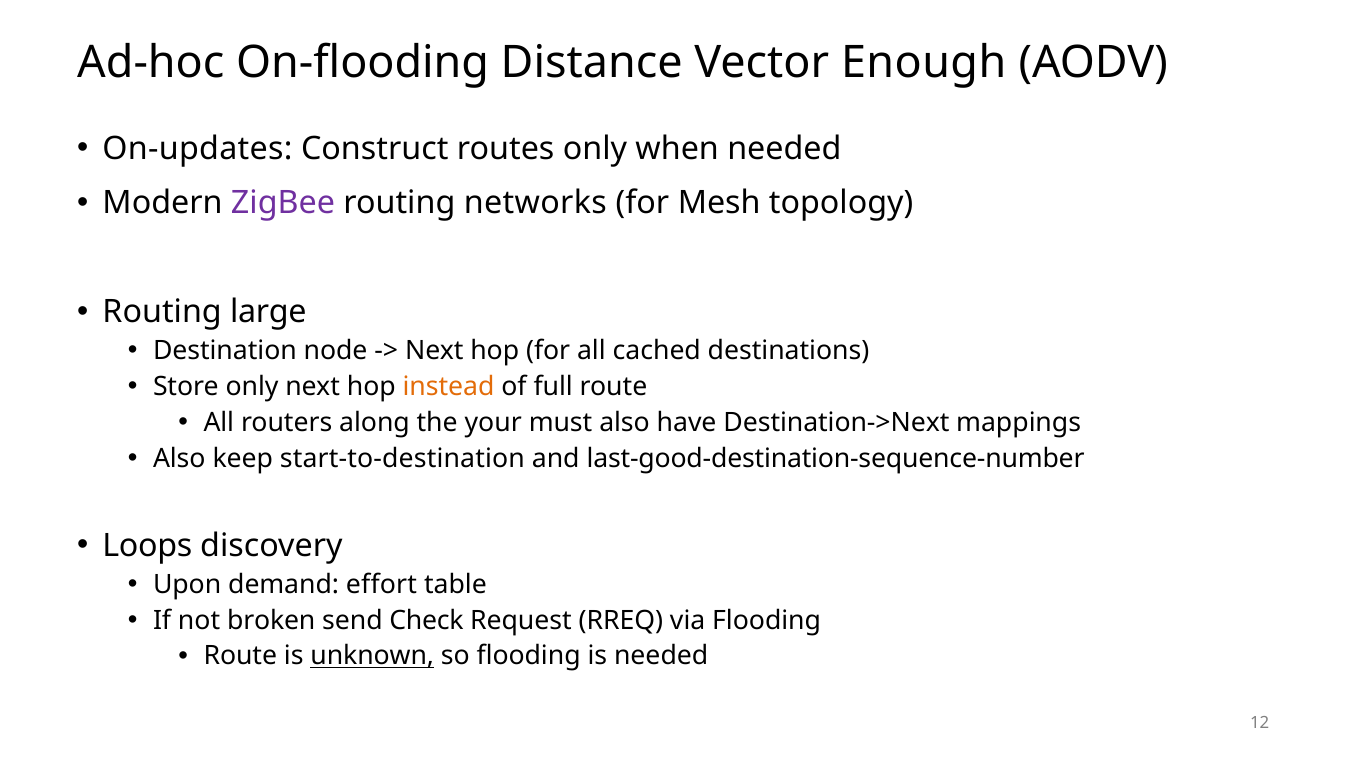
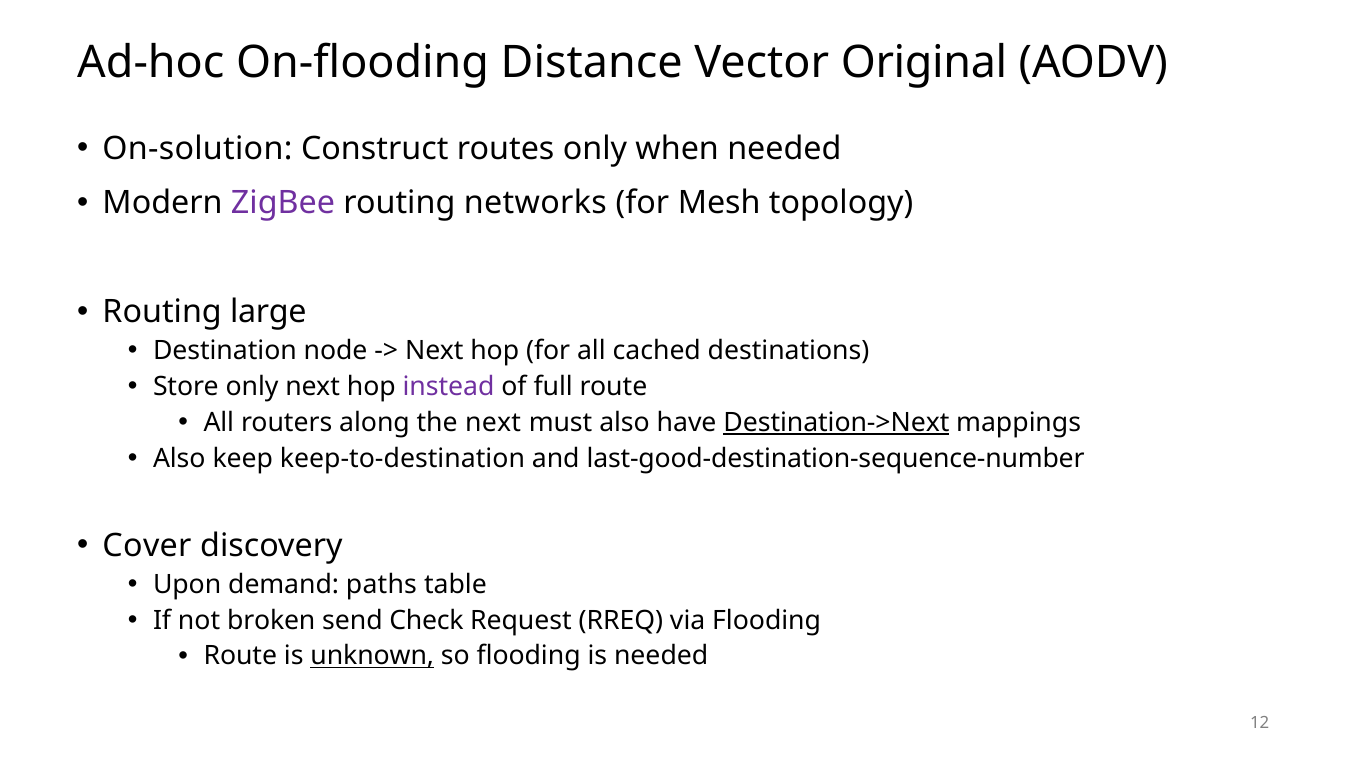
Enough: Enough -> Original (924, 63)
On-updates: On-updates -> On-solution (197, 149)
instead colour: orange -> purple (449, 387)
the your: your -> next (493, 422)
Destination->Next underline: none -> present (836, 422)
start-to-destination: start-to-destination -> keep-to-destination (402, 458)
Loops: Loops -> Cover (147, 545)
effort: effort -> paths (381, 584)
